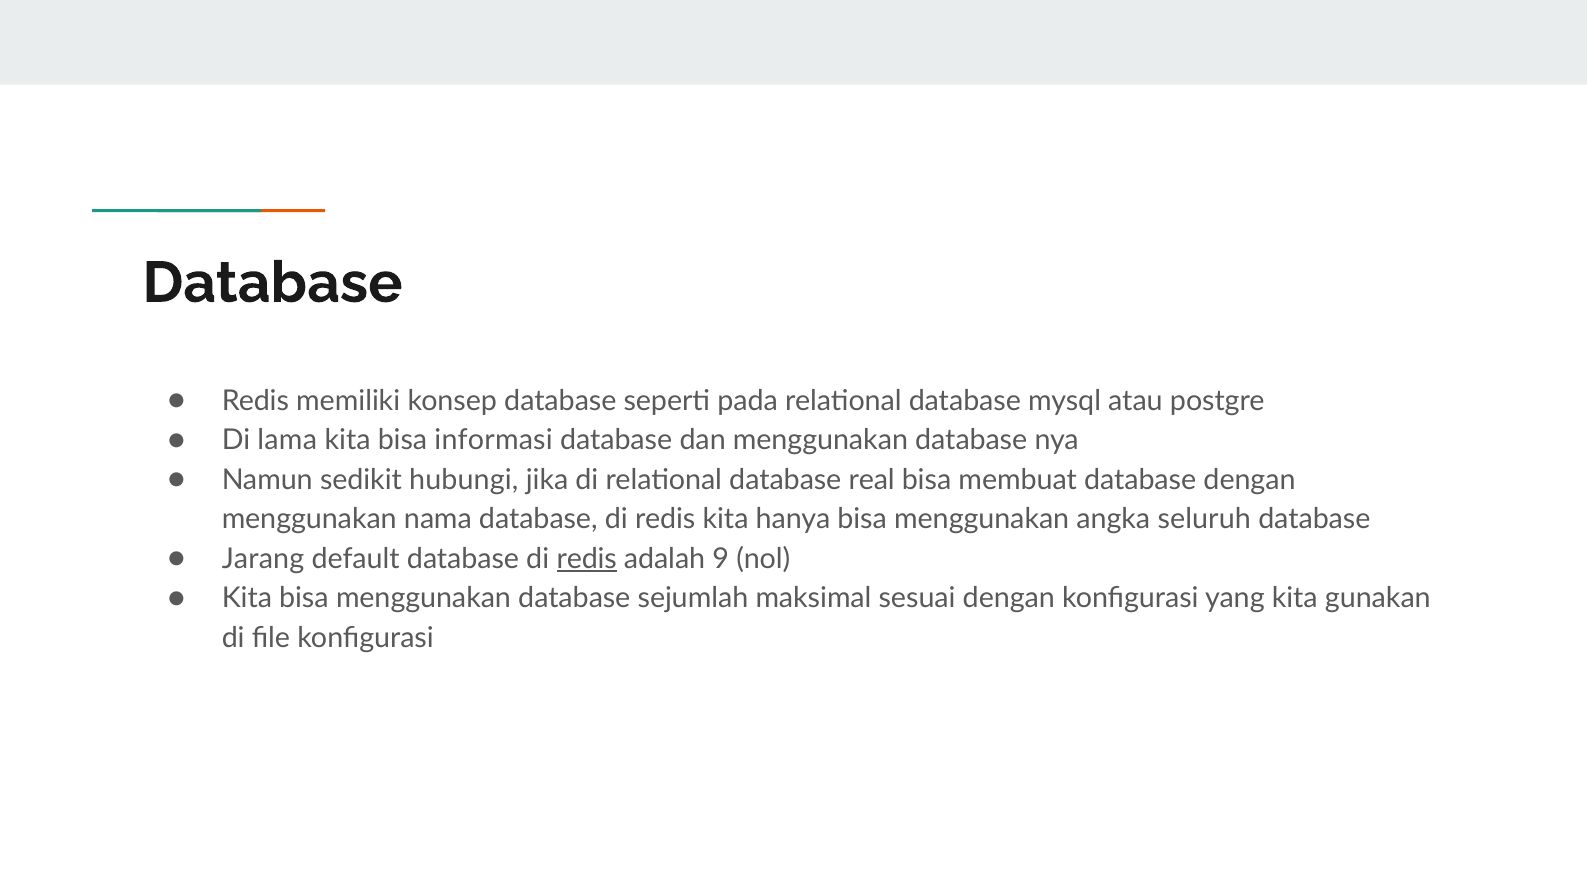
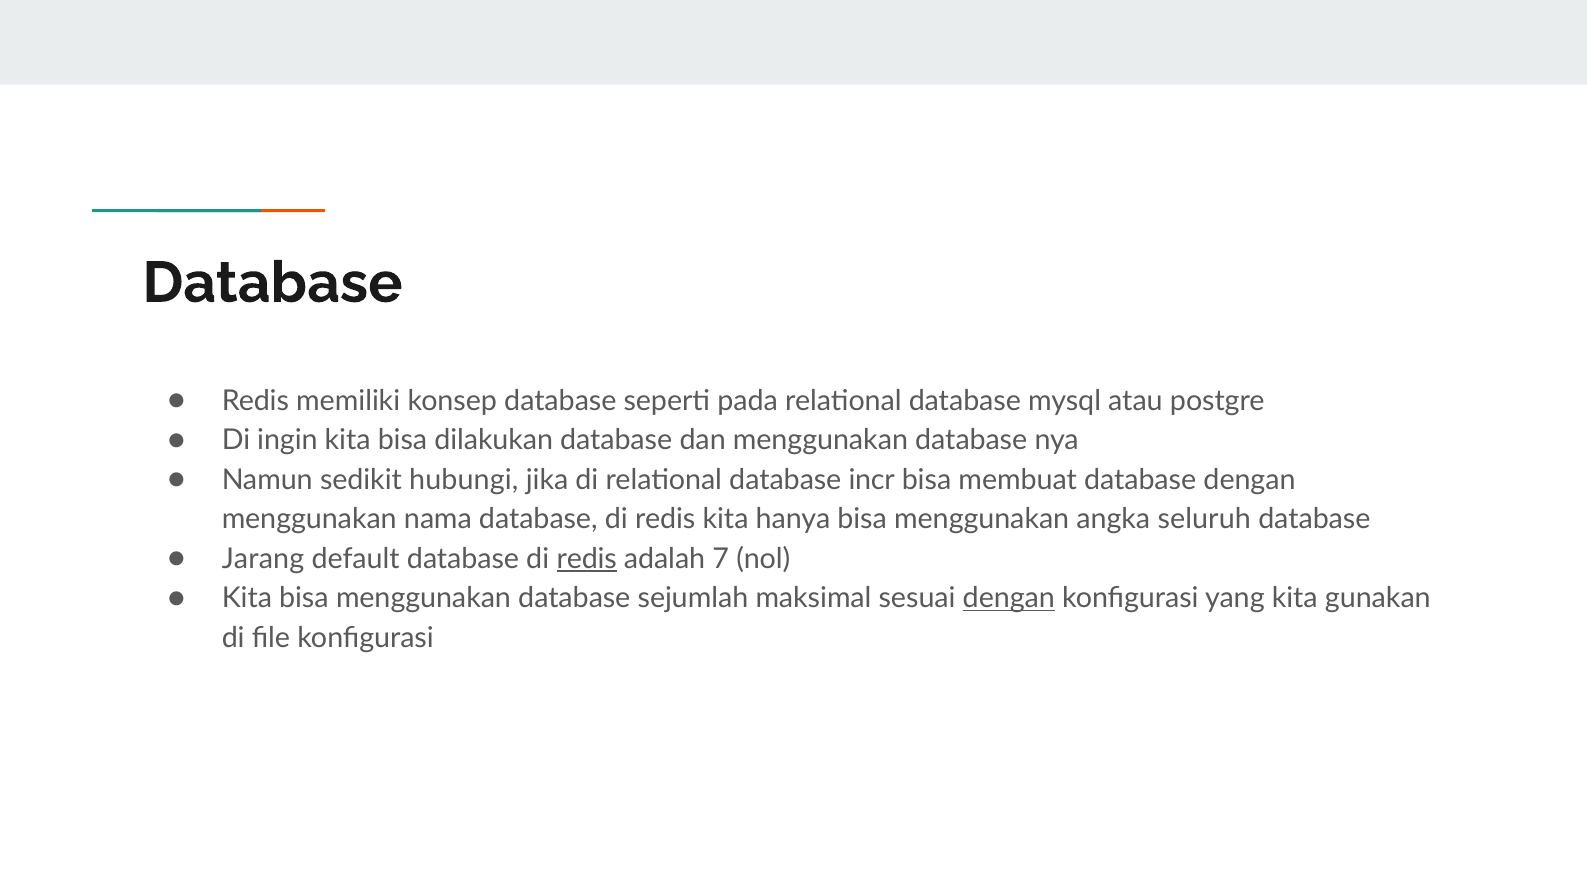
lama: lama -> ingin (287, 441)
informasi: informasi -> dilakukan (494, 441)
real: real -> incr (872, 480)
9: 9 -> 7 (721, 559)
dengan underline: none -> present (1009, 599)
